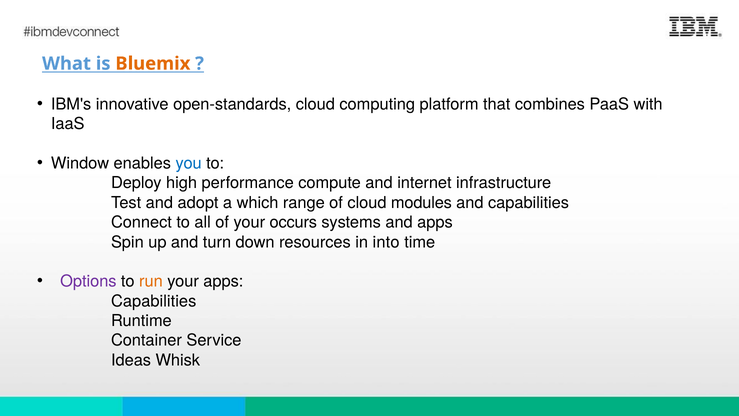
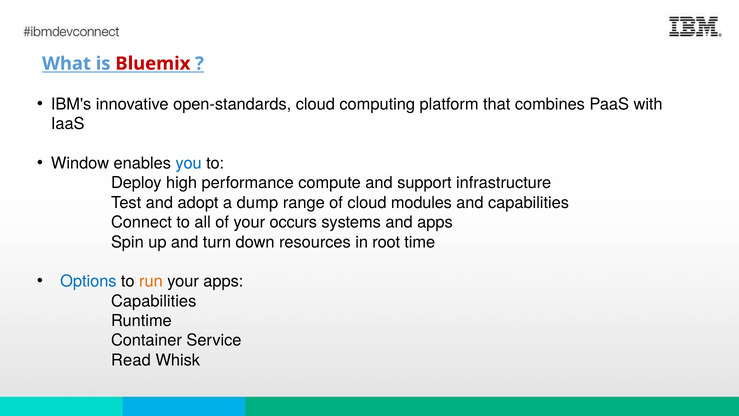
Bluemix colour: orange -> red (153, 64)
internet: internet -> support (424, 183)
which: which -> dump (257, 203)
into: into -> root (386, 242)
Options colour: purple -> blue (88, 281)
Ideas: Ideas -> Read (131, 360)
